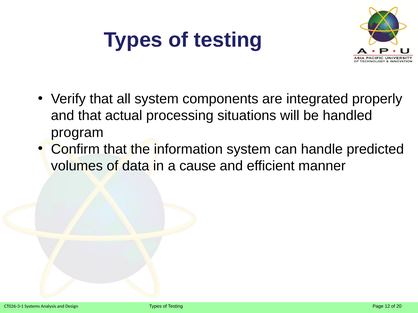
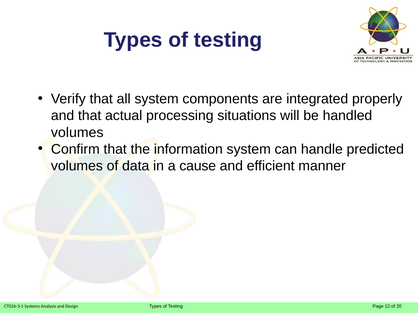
program: program -> volumes (77, 133)
